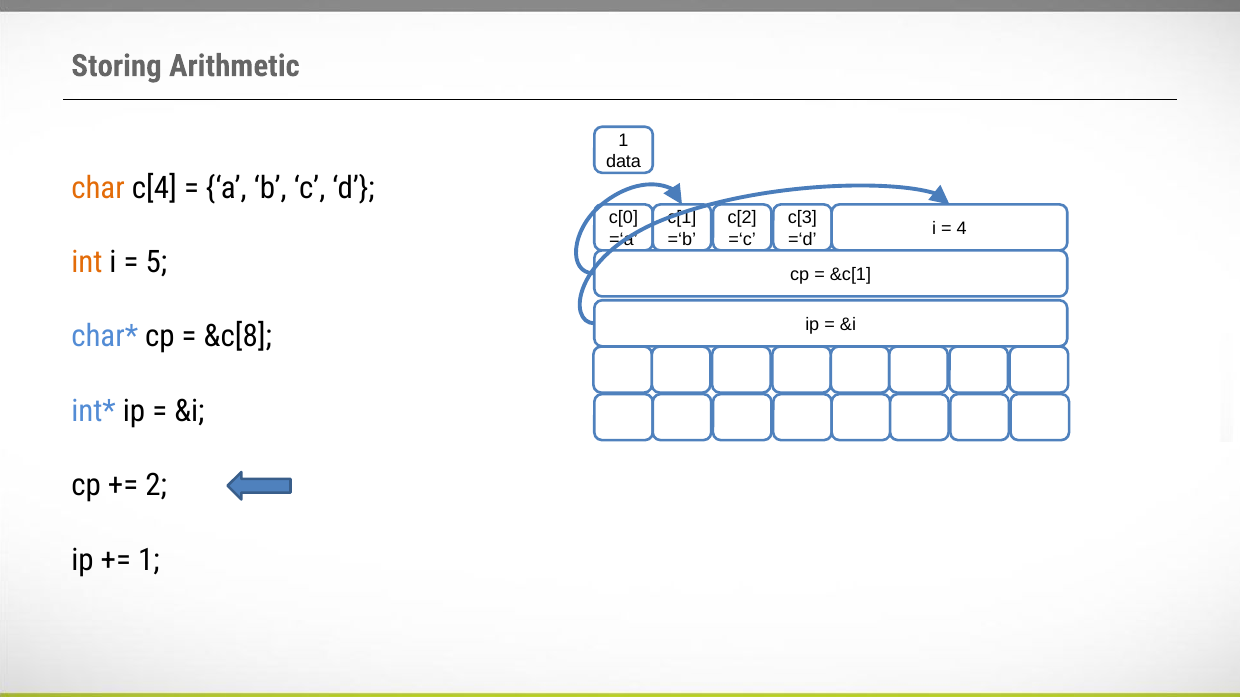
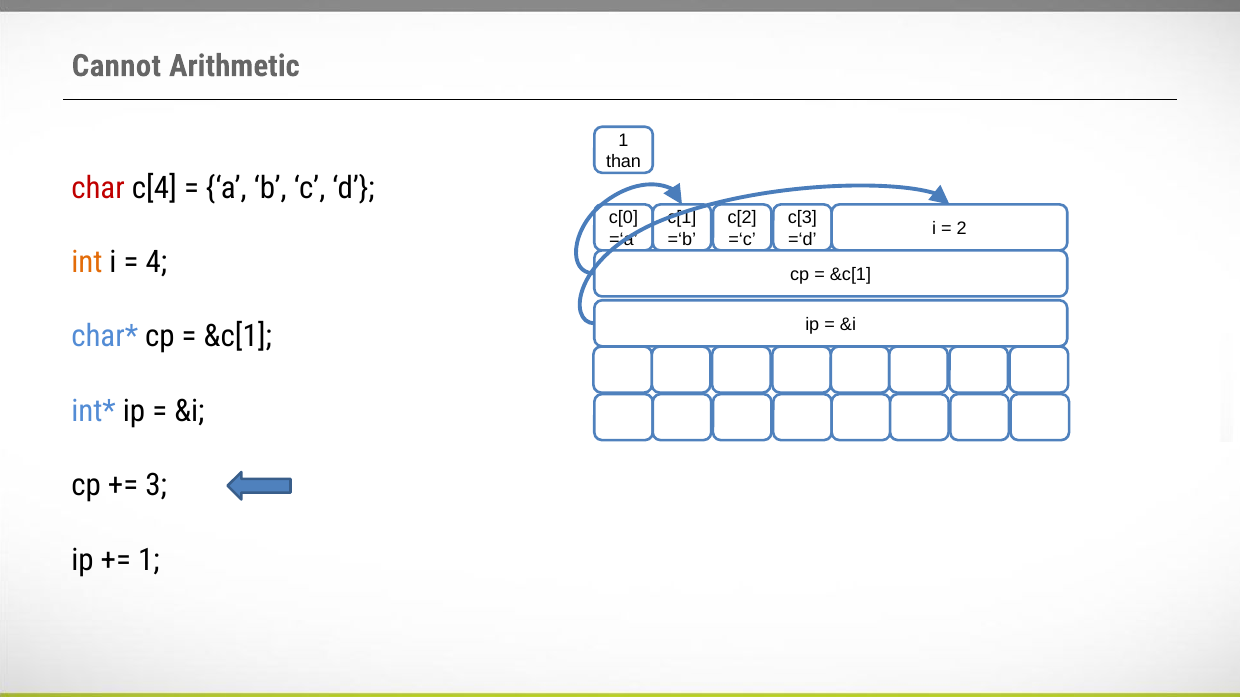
Storing: Storing -> Cannot (116, 66)
data: data -> than (624, 162)
char colour: orange -> red (98, 188)
4: 4 -> 2 (962, 229)
5: 5 -> 4 (156, 263)
&c[8: &c[8 -> &c[1 (238, 337)
2: 2 -> 3 (156, 486)
